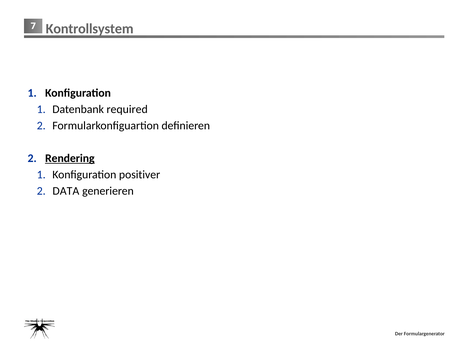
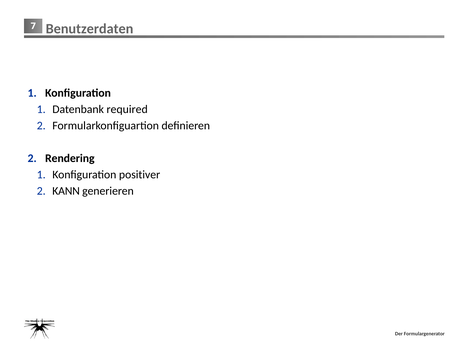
Kontrollsystem: Kontrollsystem -> Benutzerdaten (90, 29)
Rendering underline: present -> none (70, 158)
DATA: DATA -> KANN (66, 191)
